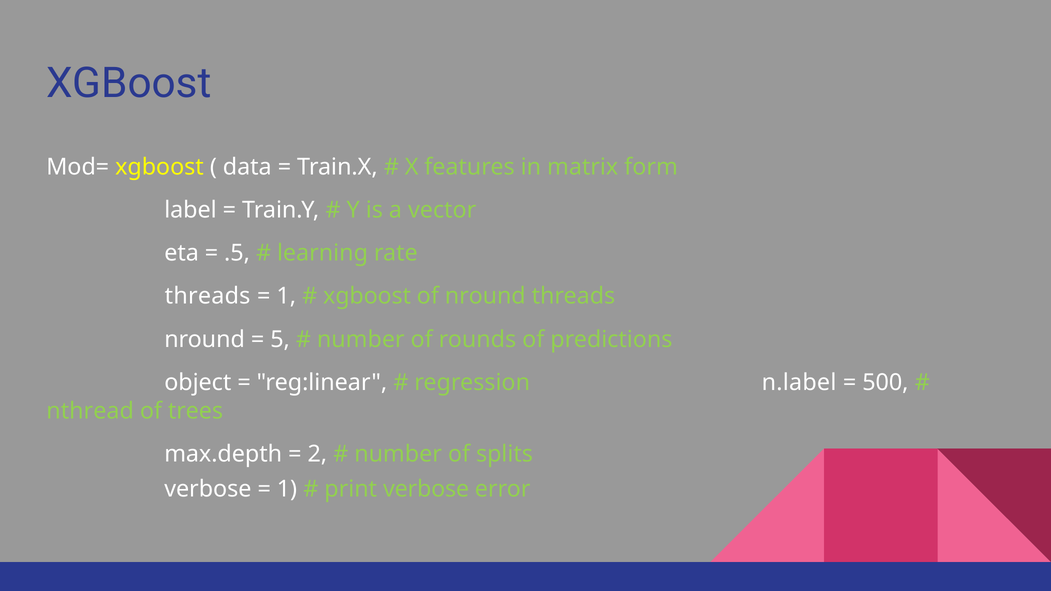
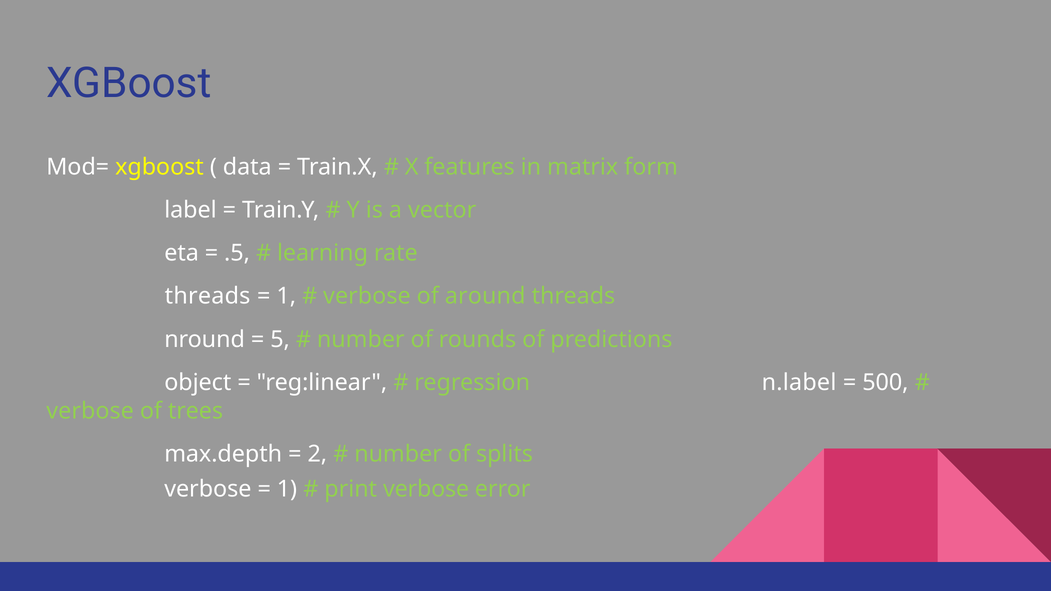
xgboost: xgboost -> verbose (367, 296)
of nround: nround -> around (485, 296)
nthread: nthread -> verbose (90, 411)
